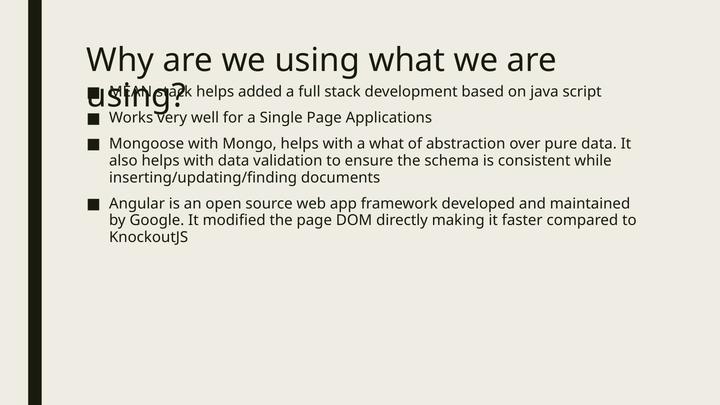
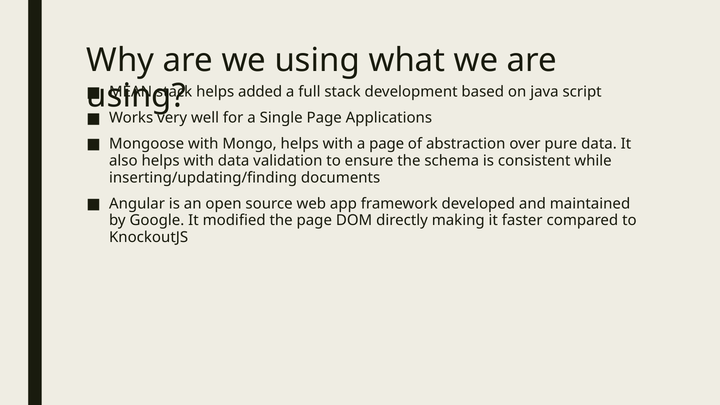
a what: what -> page (387, 144)
